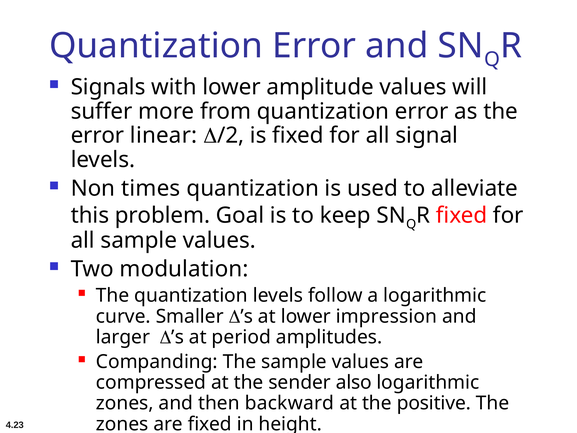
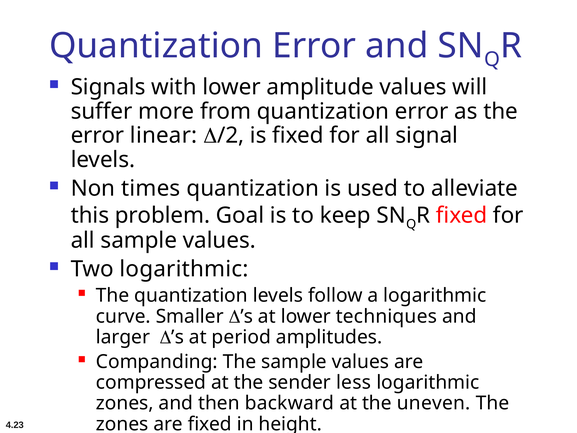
Two modulation: modulation -> logarithmic (184, 269)
impression: impression -> techniques (386, 316)
also: also -> less (354, 382)
positive: positive -> uneven (434, 403)
